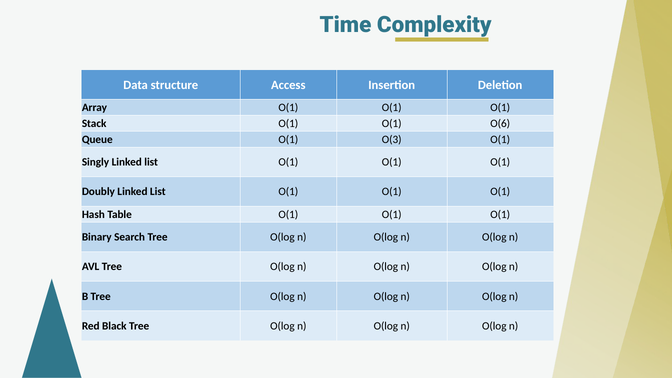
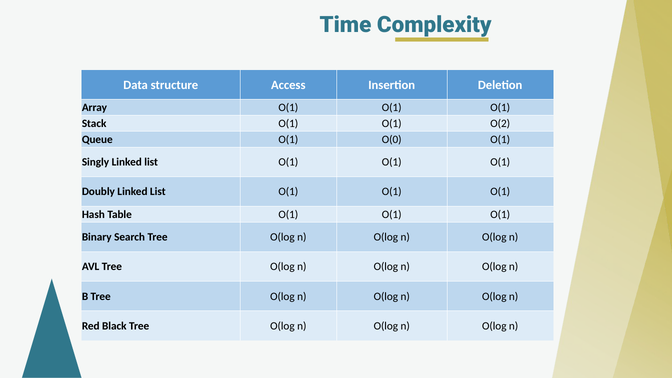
O(6: O(6 -> O(2 (500, 124)
O(3: O(3 -> O(0 (392, 140)
